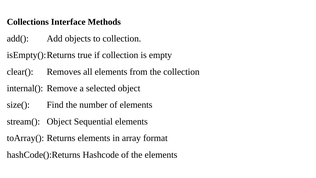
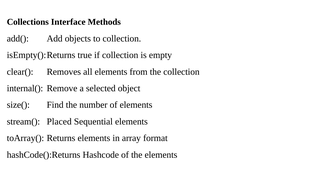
stream( Object: Object -> Placed (59, 121)
